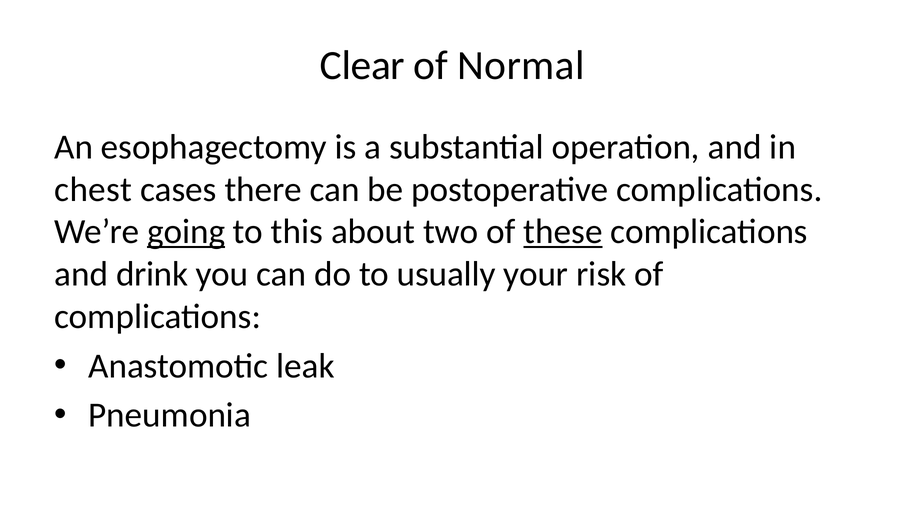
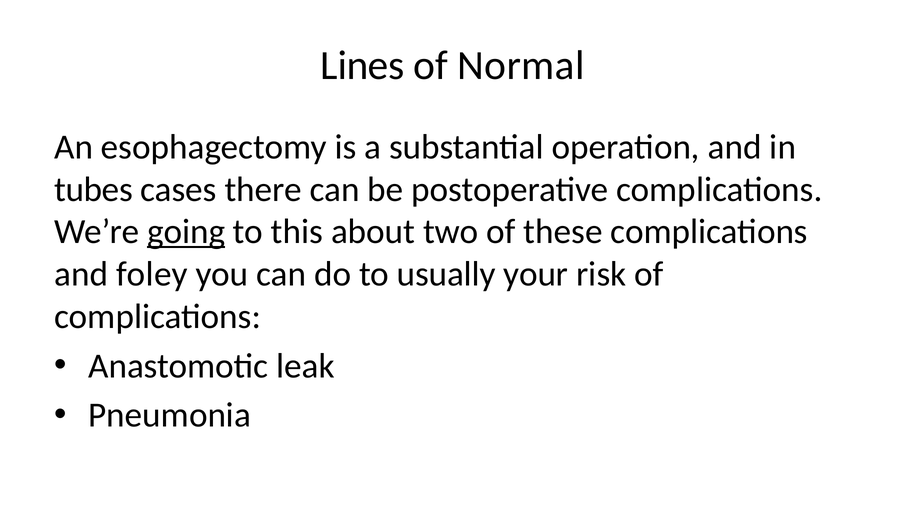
Clear: Clear -> Lines (362, 66)
chest: chest -> tubes (93, 189)
these underline: present -> none (563, 232)
drink: drink -> foley (152, 274)
